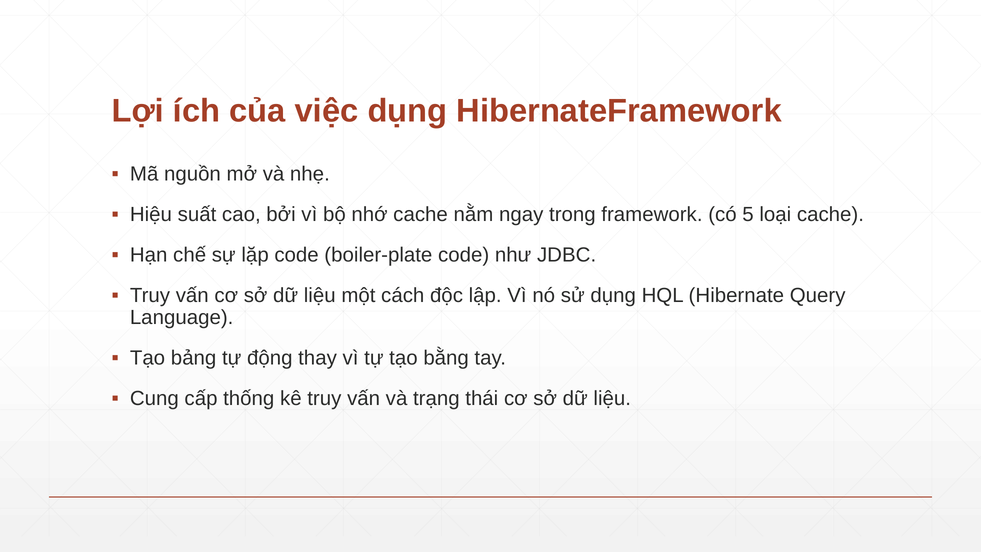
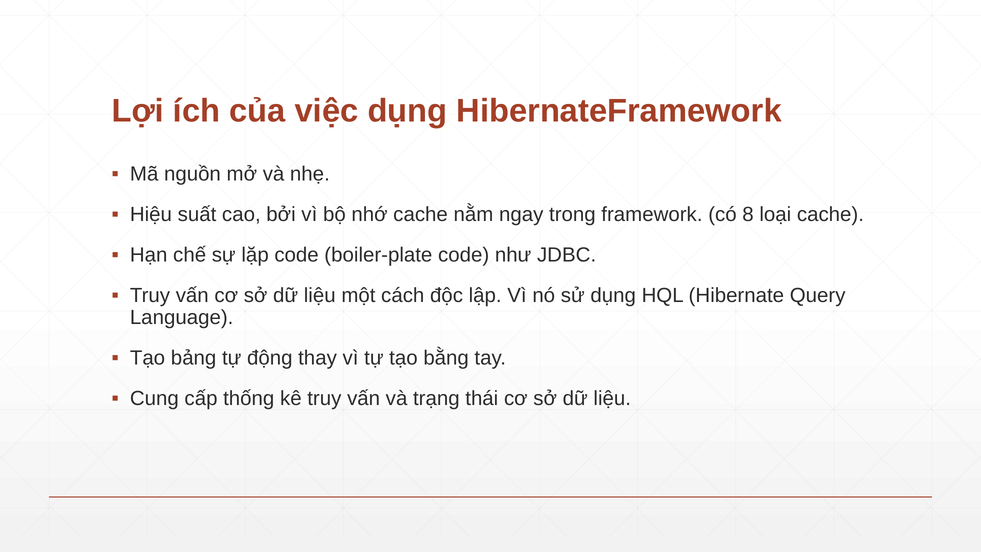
5: 5 -> 8 (748, 215)
